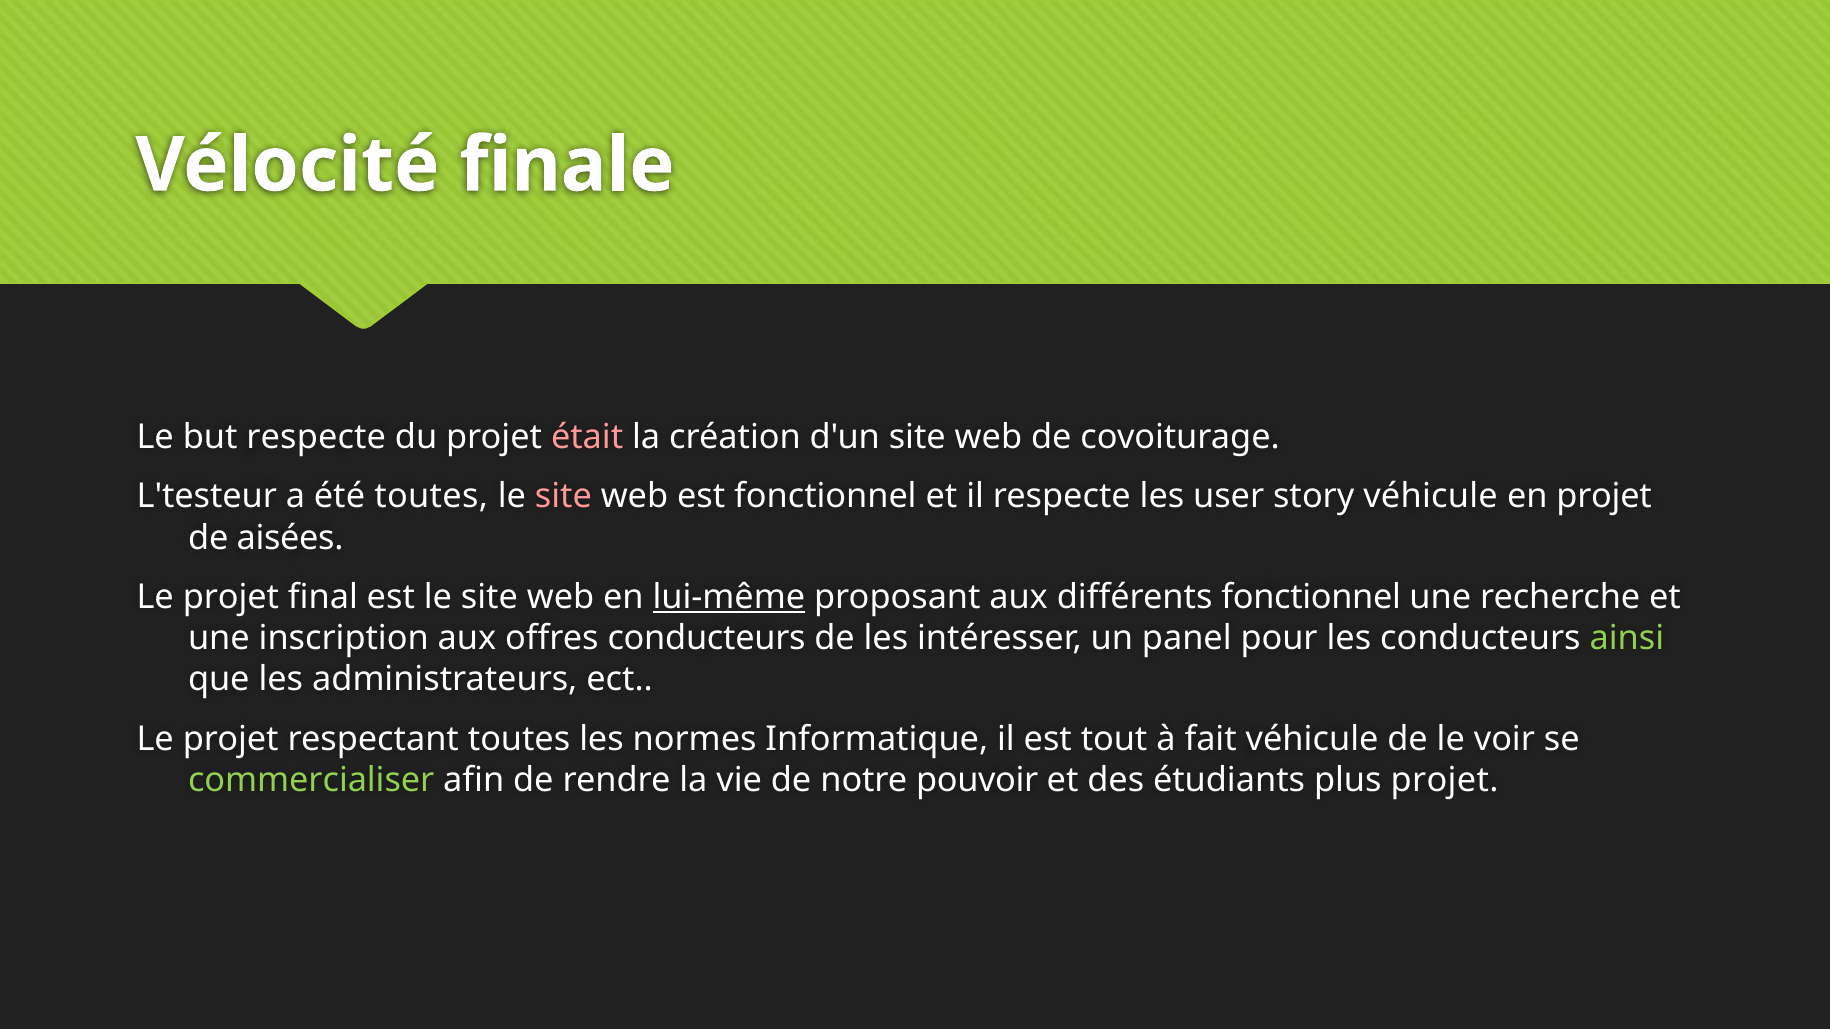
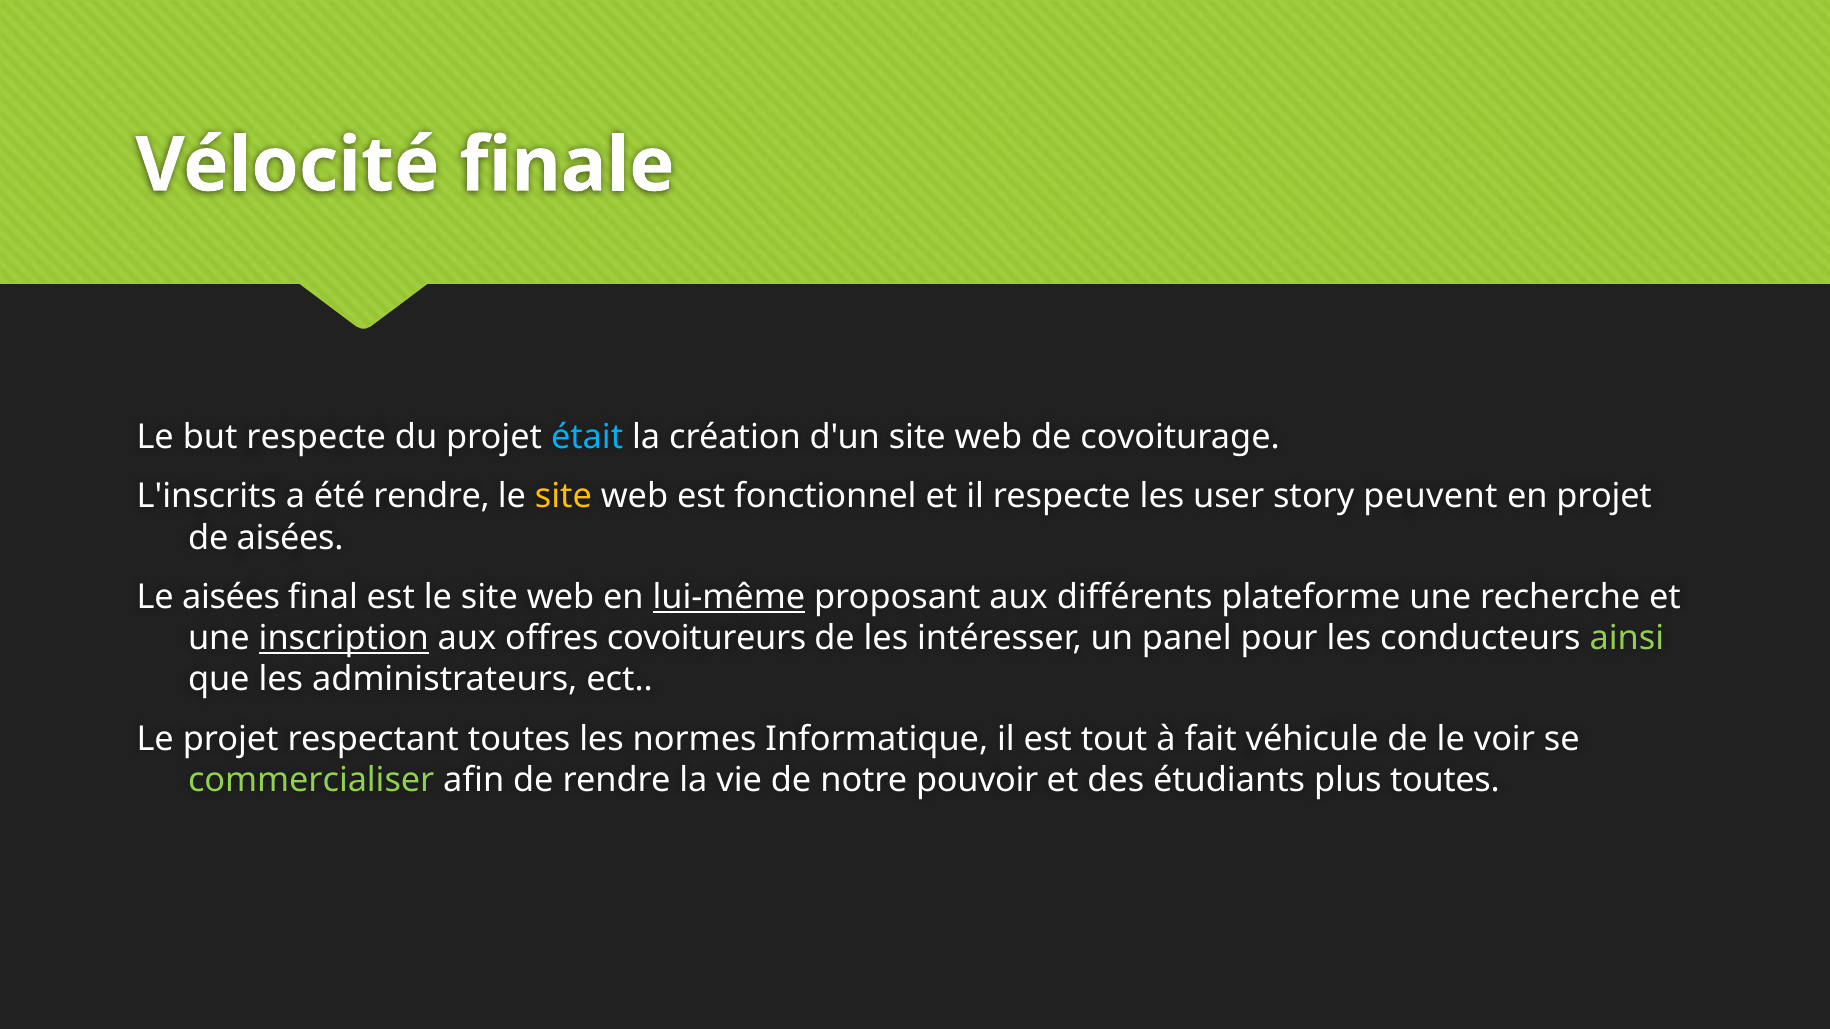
était colour: pink -> light blue (587, 437)
L'testeur: L'testeur -> L'inscrits (207, 497)
été toutes: toutes -> rendre (432, 497)
site colour: pink -> yellow (563, 497)
story véhicule: véhicule -> peuvent (1431, 497)
projet: projet -> aisées (231, 597)
différents fonctionnel: fonctionnel -> plateforme (1311, 597)
inscription underline: none -> present (344, 639)
offres conducteurs: conducteurs -> covoitureurs (707, 639)
plus projet: projet -> toutes (1445, 780)
